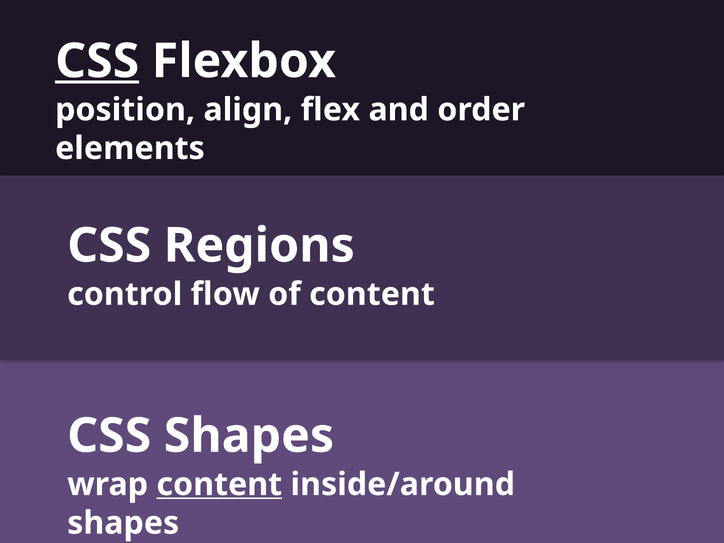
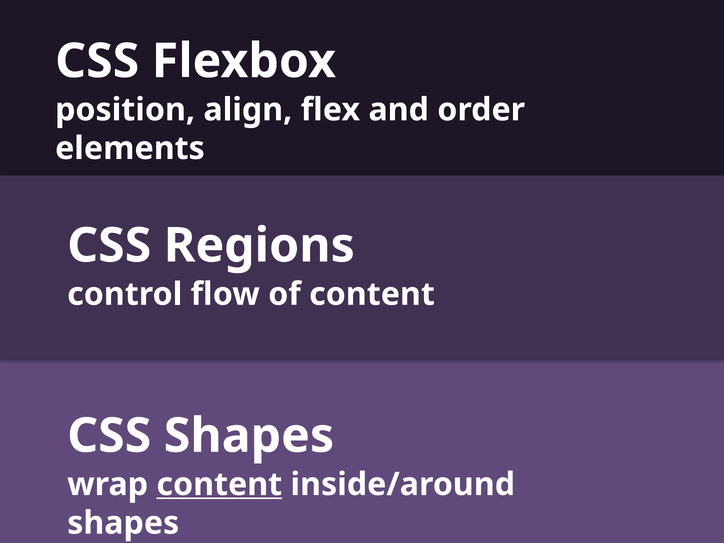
CSS underline: present -> none (97, 61)
